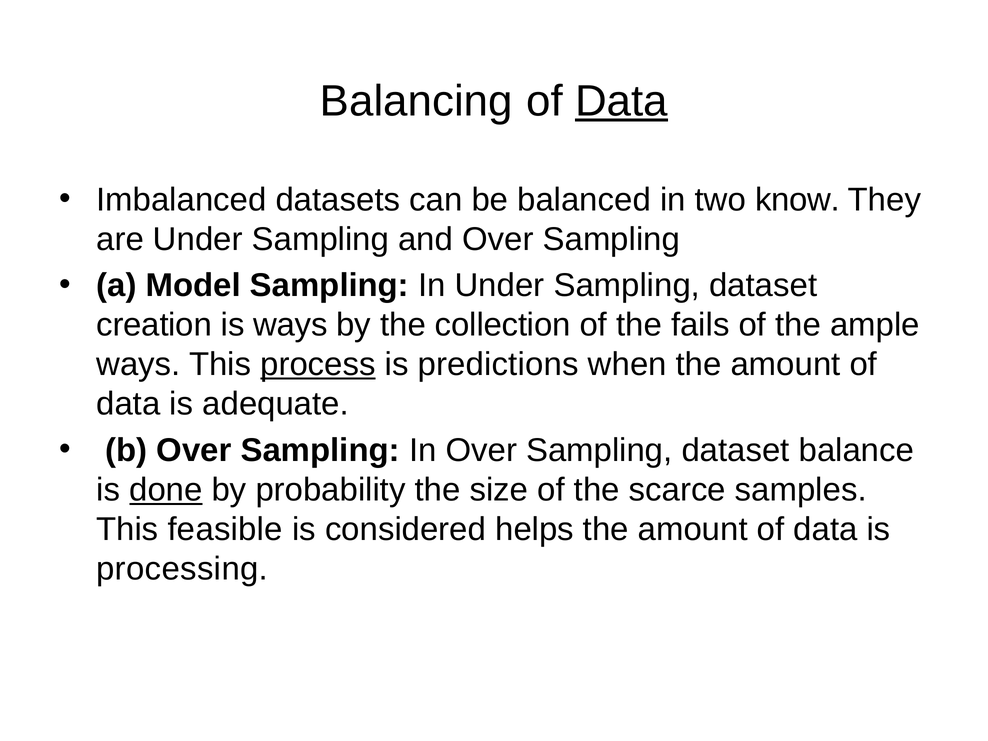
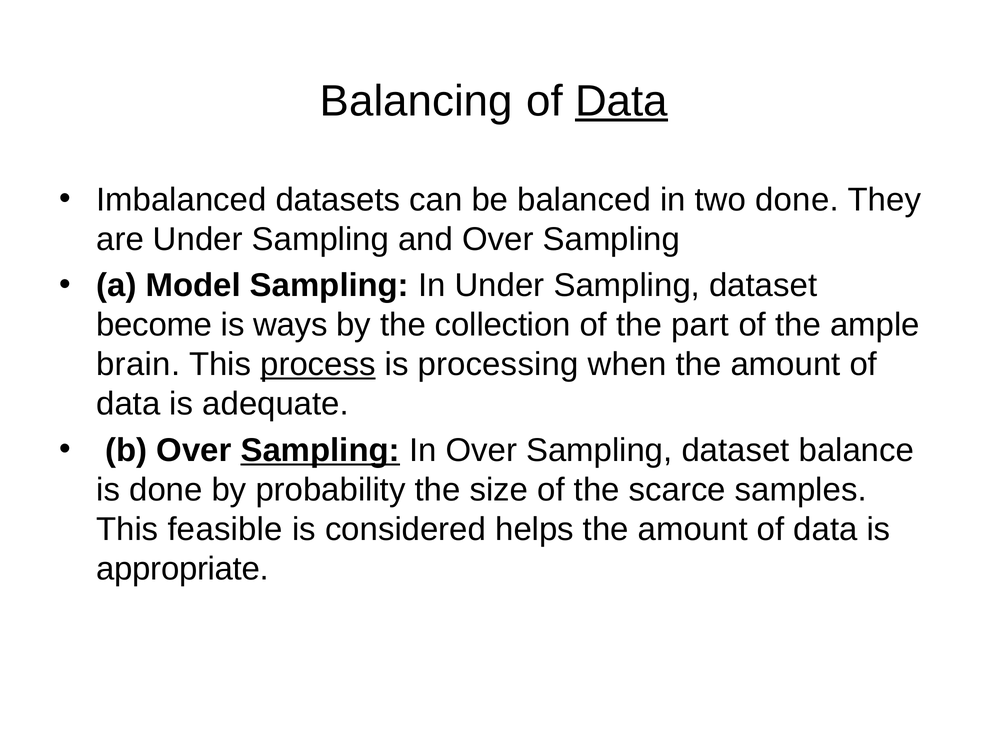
two know: know -> done (797, 200)
creation: creation -> become (154, 325)
fails: fails -> part (700, 325)
ways: ways -> brain (138, 365)
predictions: predictions -> processing (498, 365)
Sampling underline: none -> present (320, 450)
done underline: present -> none (166, 490)
processing: processing -> appropriate (182, 569)
